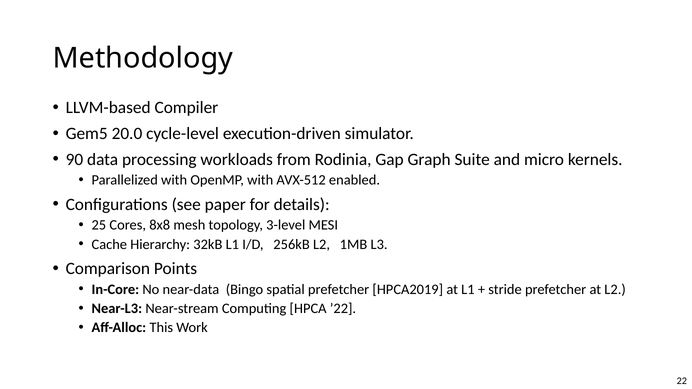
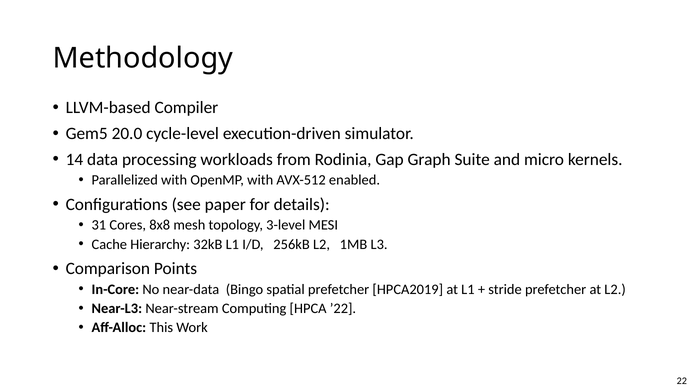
90: 90 -> 14 (74, 160)
25: 25 -> 31 (99, 225)
